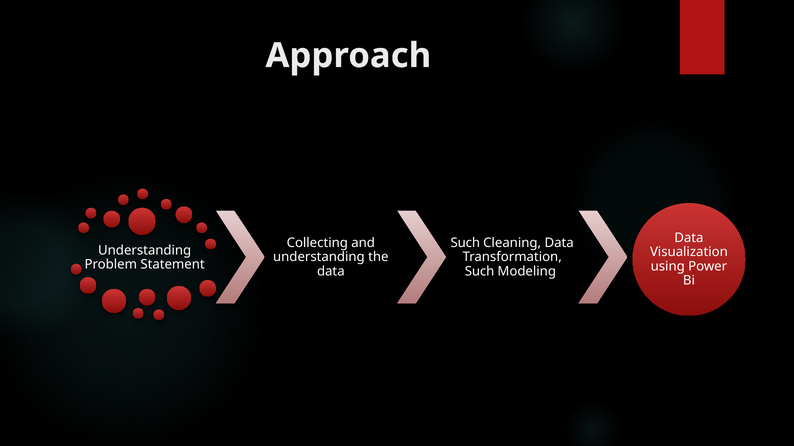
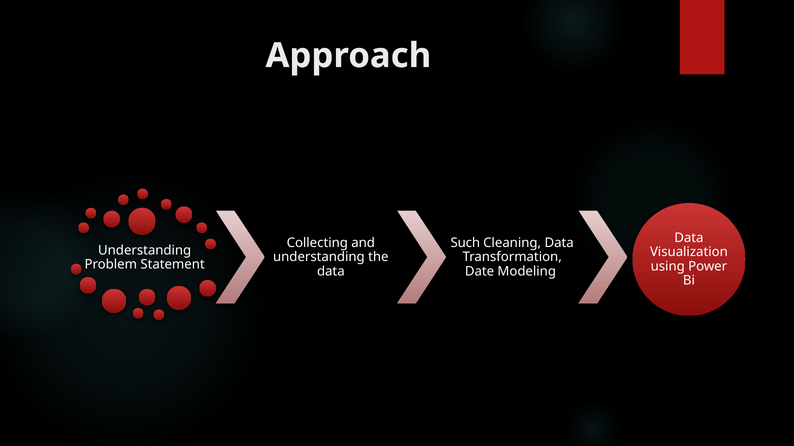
Such: Such -> Date (479, 272)
